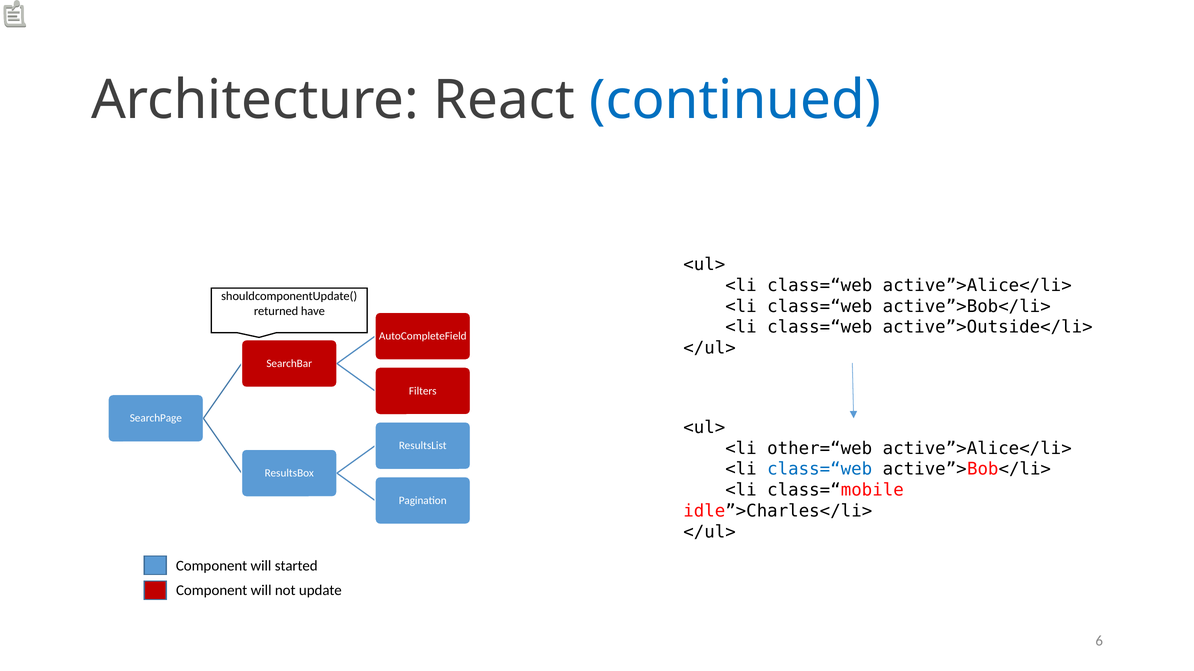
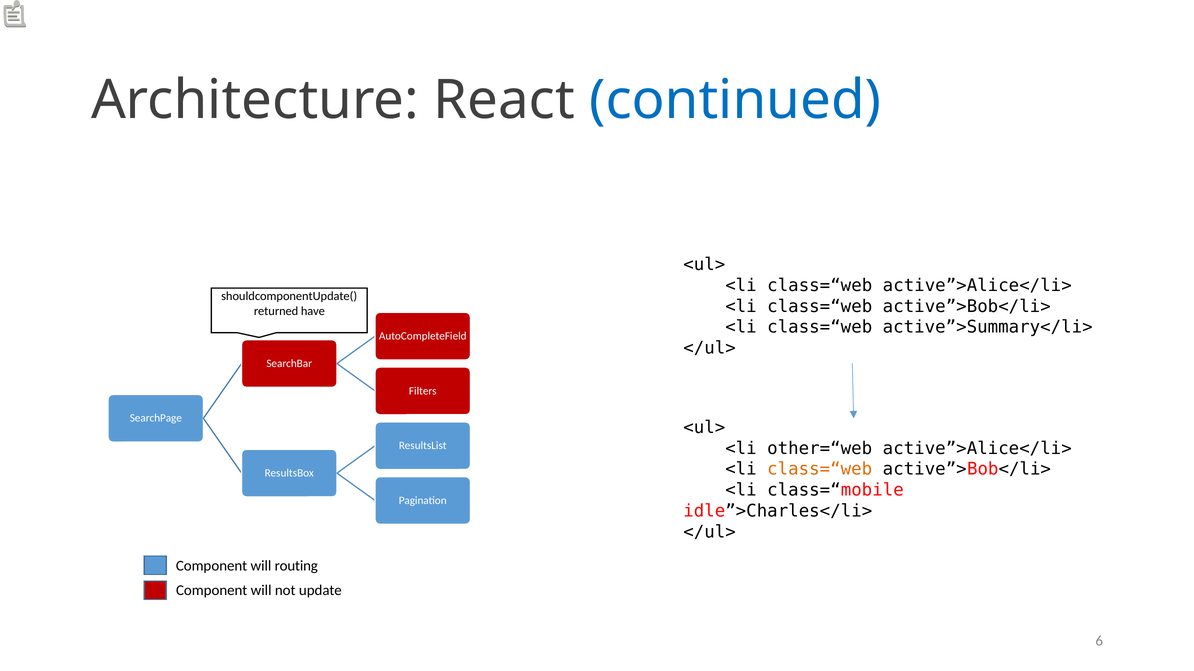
active”>Outside</li>: active”>Outside</li> -> active”>Summary</li> (988, 328)
class=“web colour: blue -> orange (820, 470)
started: started -> routing (296, 566)
